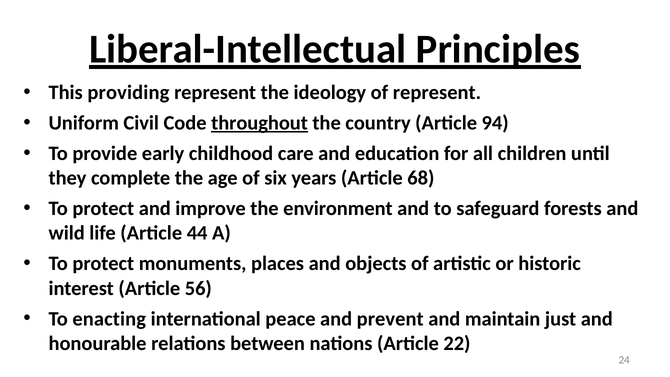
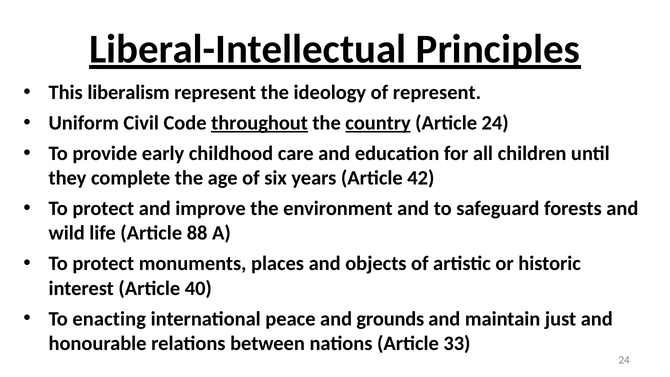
providing: providing -> liberalism (129, 92)
country underline: none -> present (378, 123)
Article 94: 94 -> 24 (495, 123)
68: 68 -> 42 (421, 178)
44: 44 -> 88 (197, 233)
56: 56 -> 40 (198, 288)
prevent: prevent -> grounds (390, 319)
22: 22 -> 33 (457, 343)
